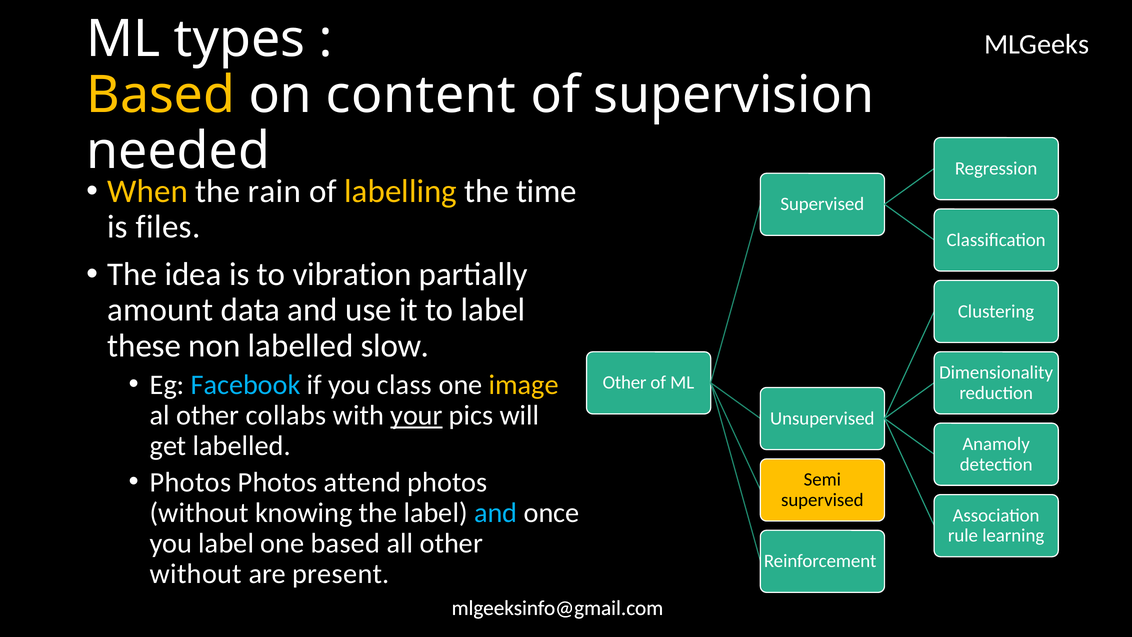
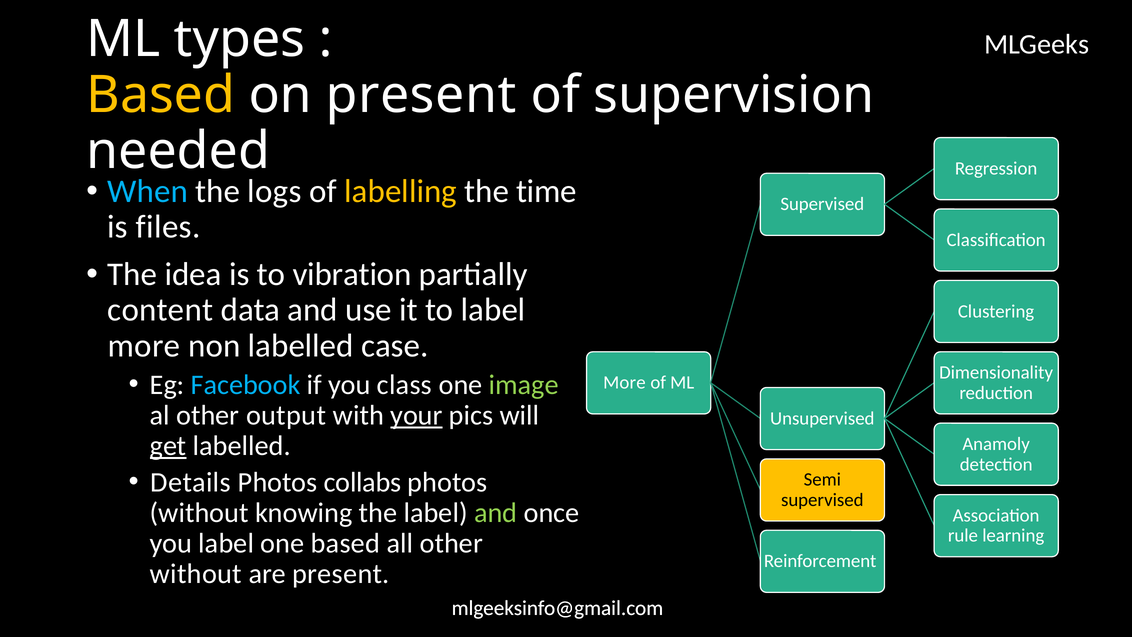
on content: content -> present (421, 95)
When colour: yellow -> light blue (148, 191)
rain: rain -> logs (275, 191)
amount: amount -> content (160, 310)
these: these -> more (144, 346)
slow: slow -> case (395, 346)
image colour: yellow -> light green (524, 385)
Other: Other -> More (624, 383)
collabs: collabs -> output (286, 415)
get underline: none -> present (168, 446)
Photos: Photos -> Details (191, 482)
attend: attend -> collabs (363, 482)
and colour: light blue -> light green (496, 513)
